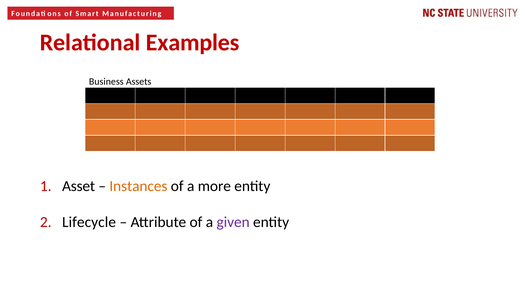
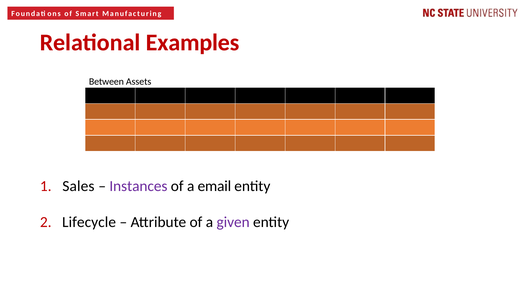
Business: Business -> Between (106, 82)
Asset: Asset -> Sales (78, 186)
Instances colour: orange -> purple (138, 186)
more: more -> email (214, 186)
